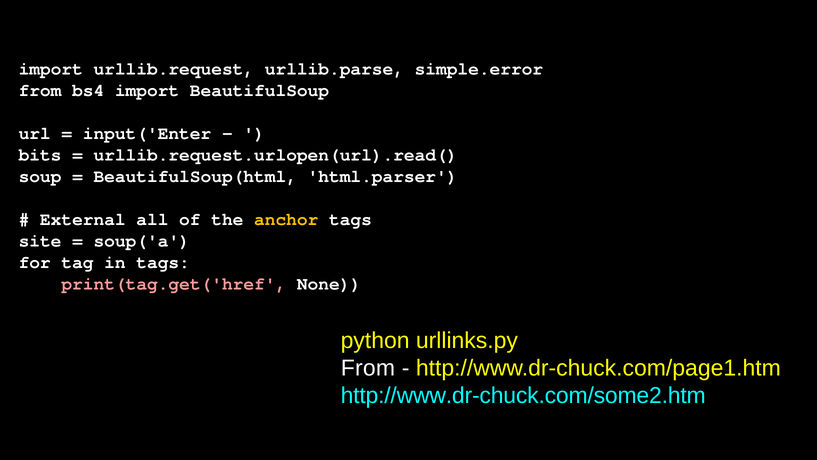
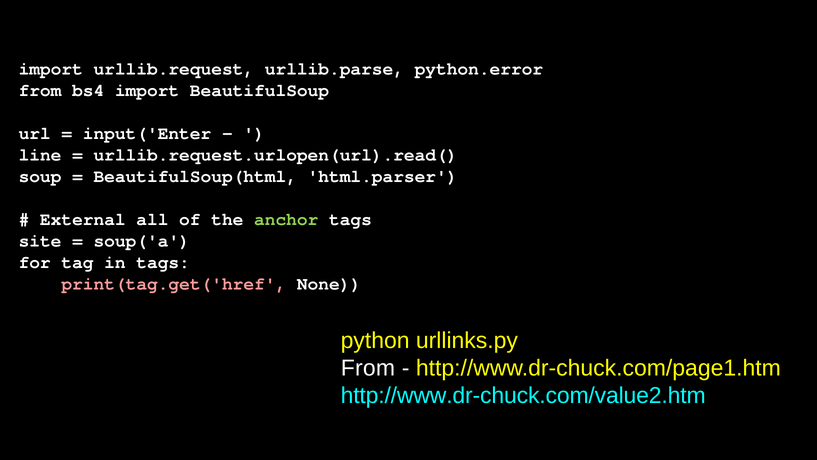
simple.error: simple.error -> python.error (479, 69)
bits: bits -> line (40, 155)
anchor colour: yellow -> light green (286, 219)
http://www.dr-chuck.com/some2.htm: http://www.dr-chuck.com/some2.htm -> http://www.dr-chuck.com/value2.htm (523, 395)
